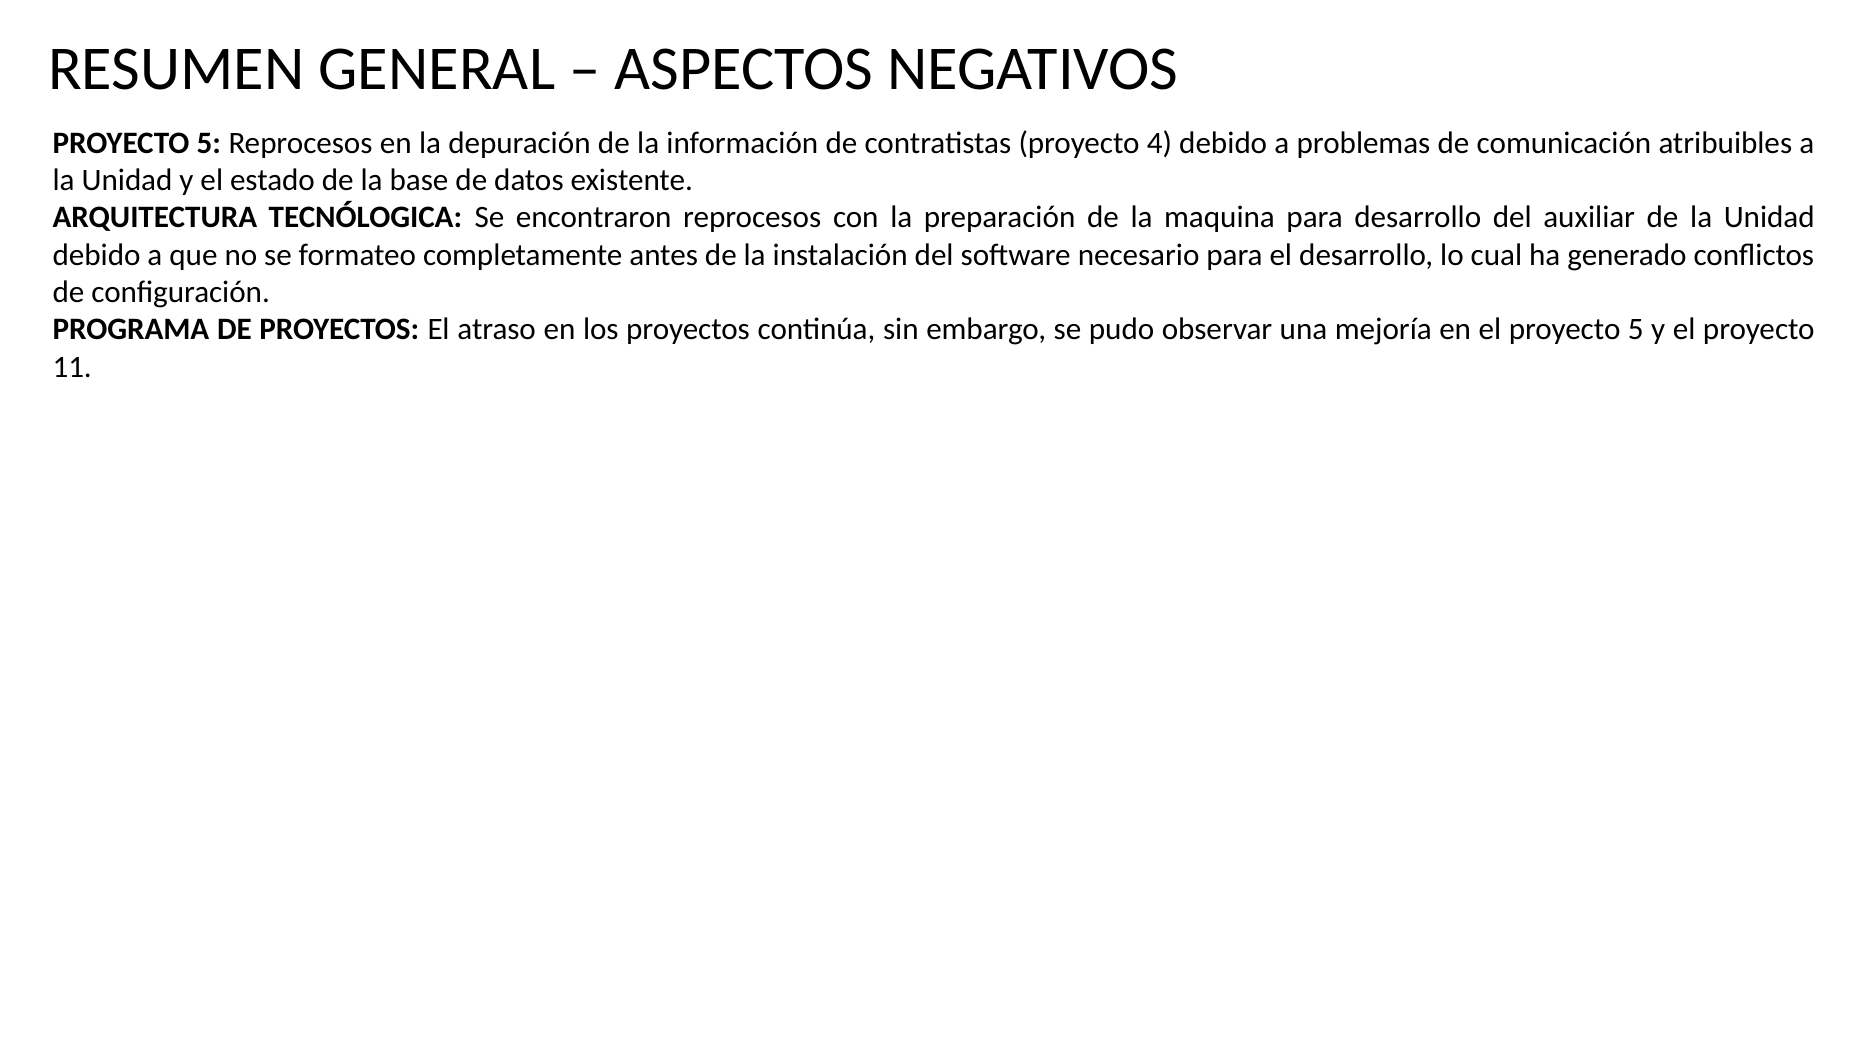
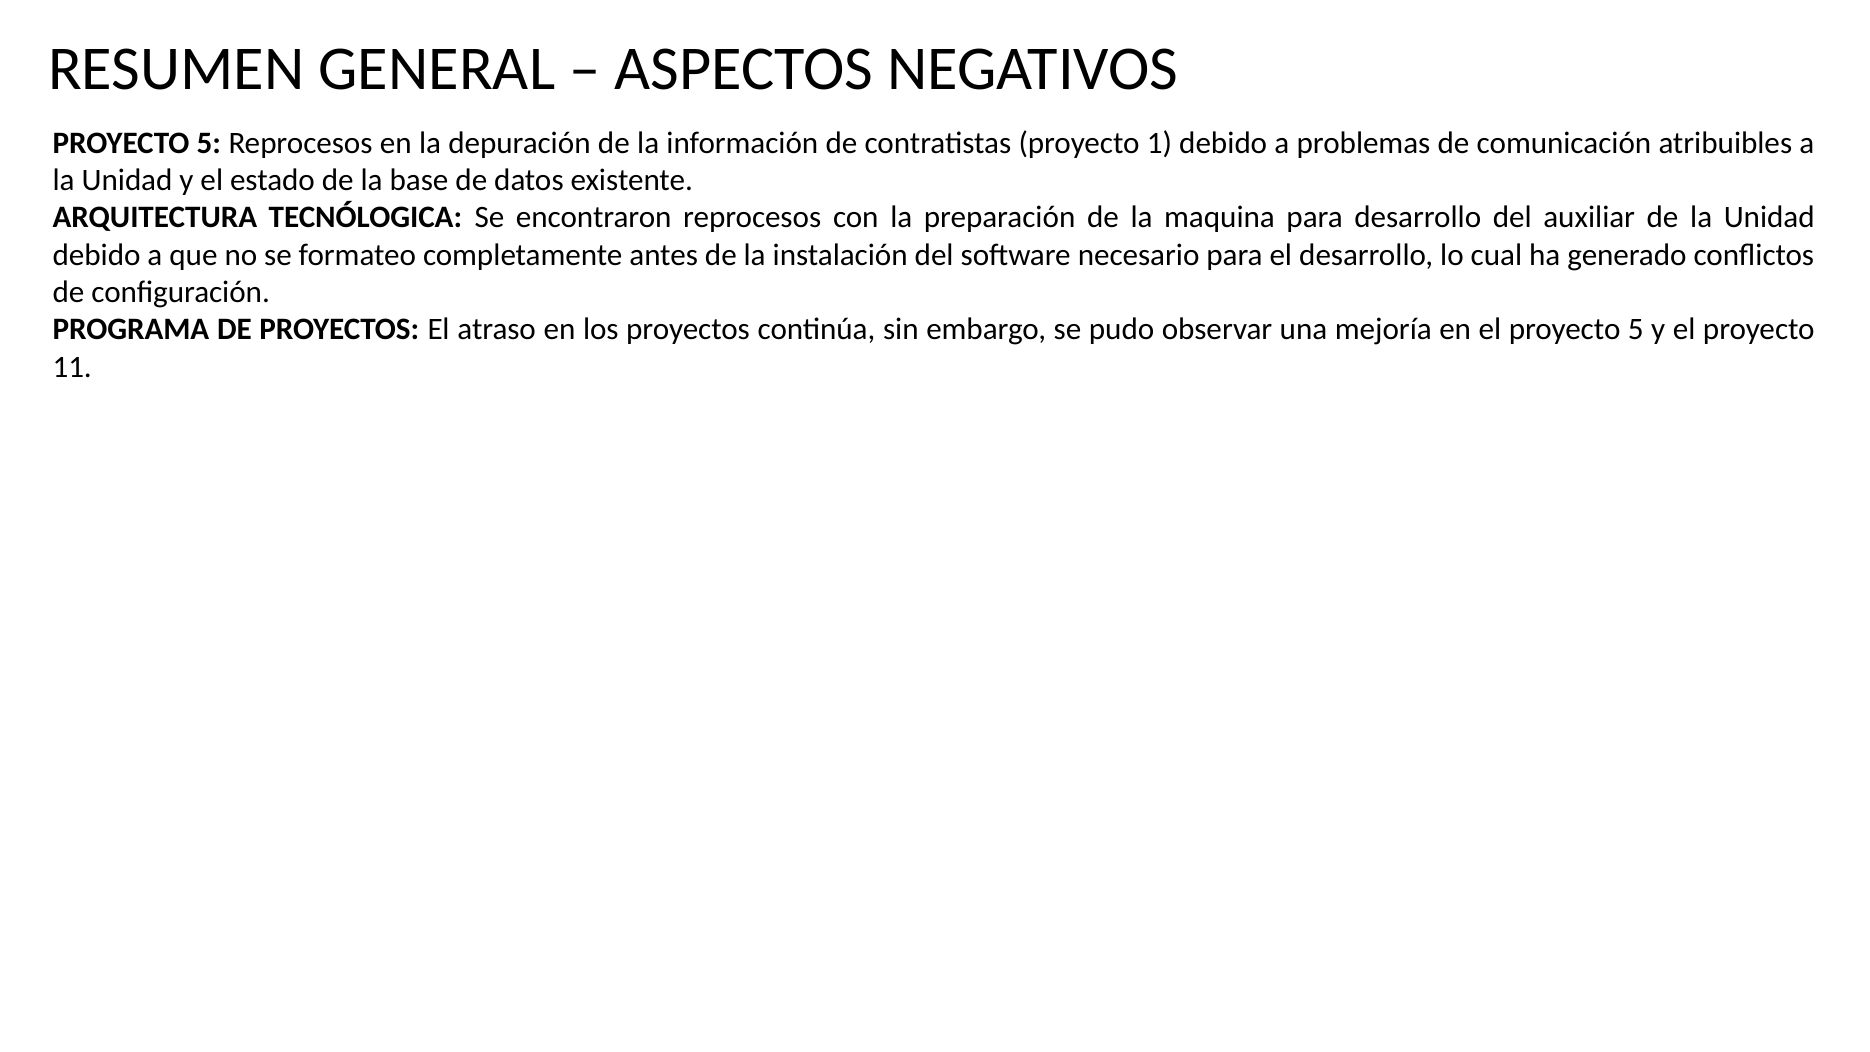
4: 4 -> 1 (1159, 143)
